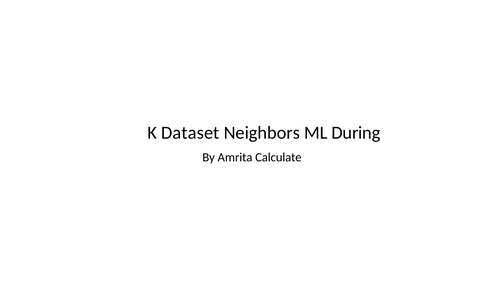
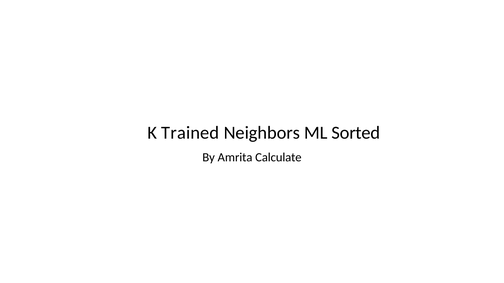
Dataset: Dataset -> Trained (190, 133)
During: During -> Sorted (356, 133)
